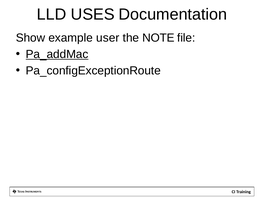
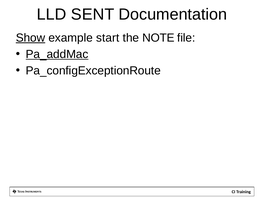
USES: USES -> SENT (93, 14)
Show underline: none -> present (31, 38)
user: user -> start (108, 38)
